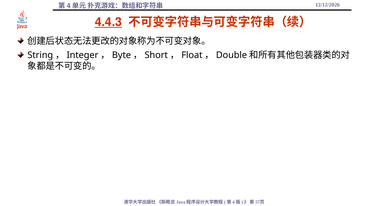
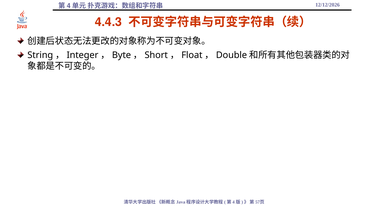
4.4.3 underline: present -> none (108, 22)
